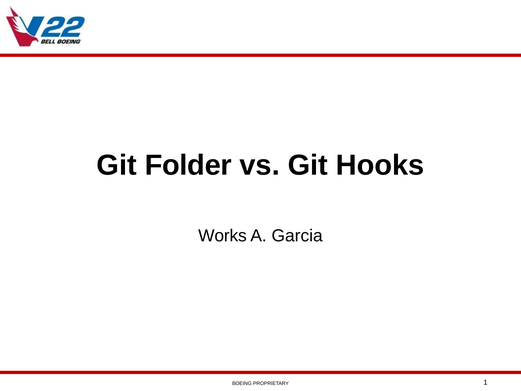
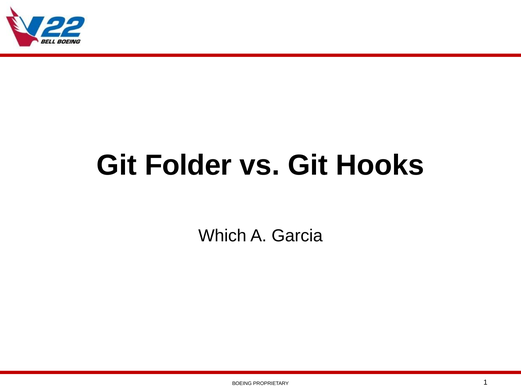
Works: Works -> Which (222, 236)
